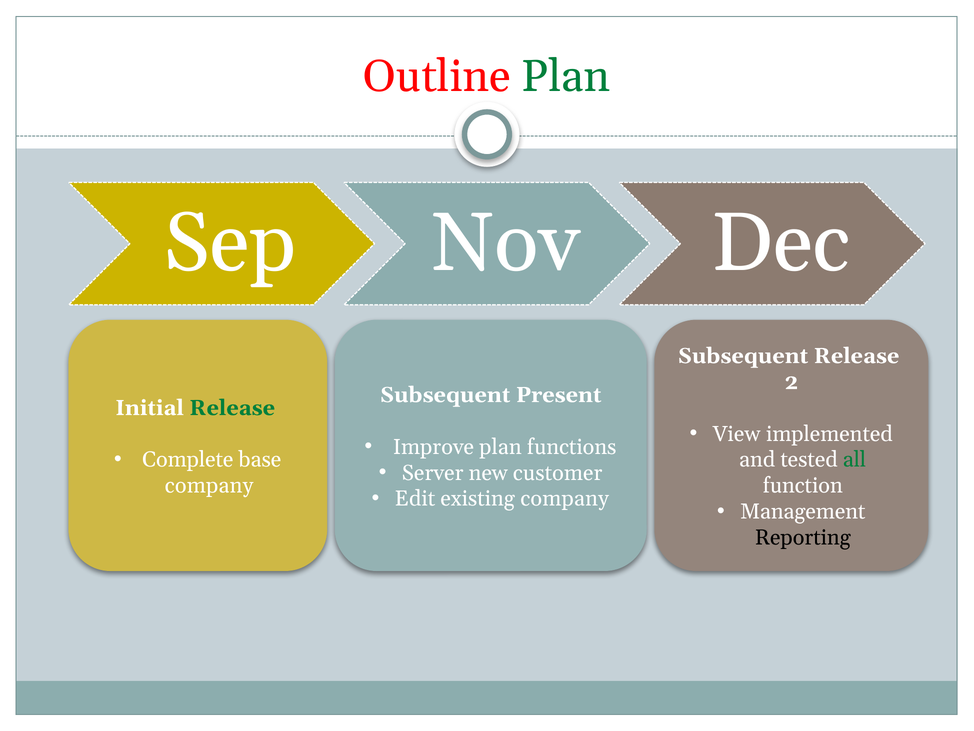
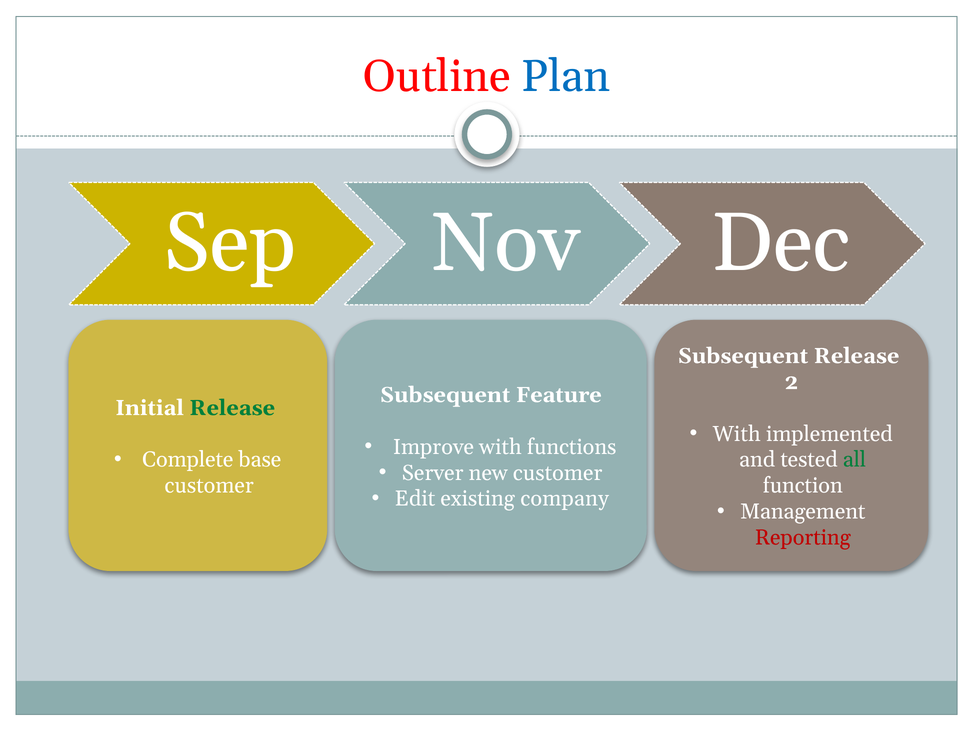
Plan colour: green -> blue (566, 77)
Present: Present -> Feature (559, 395)
View: View -> With (737, 434)
Improve plan: plan -> with (500, 447)
company: company -> customer (209, 486)
Reporting colour: black -> red (803, 537)
